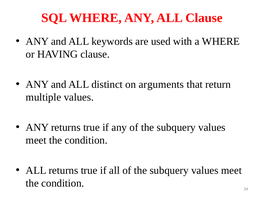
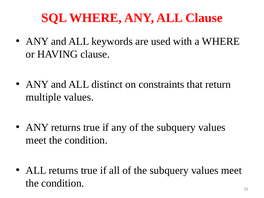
arguments: arguments -> constraints (161, 84)
